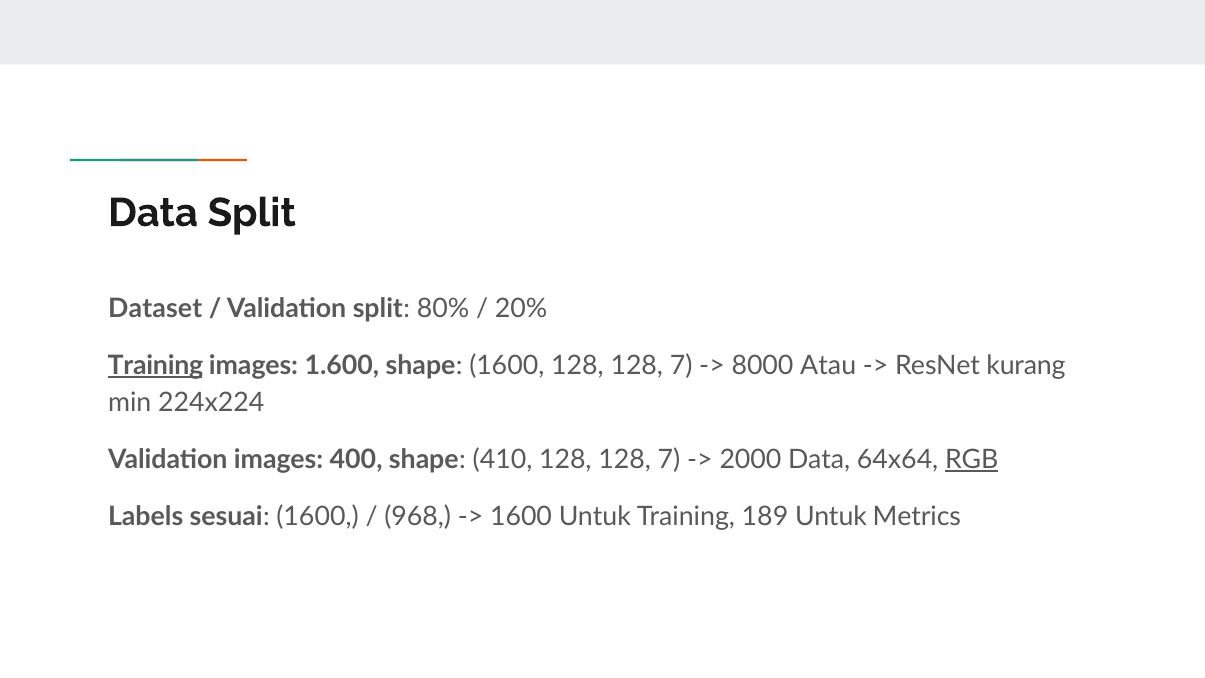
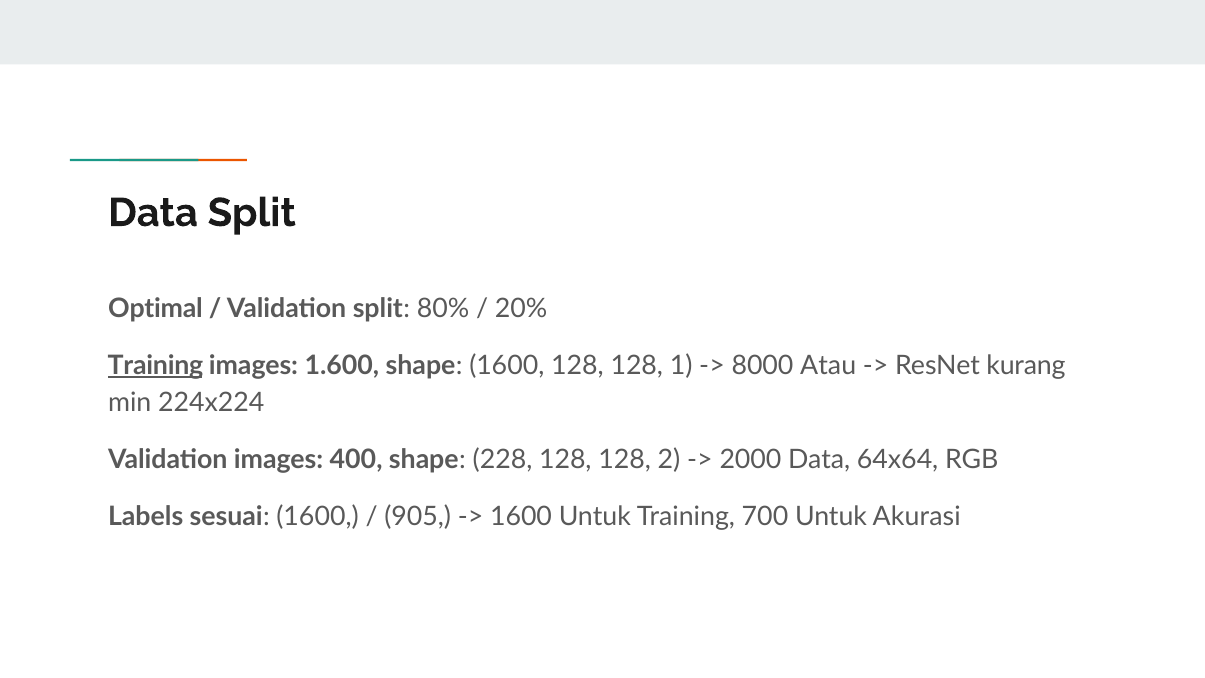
Dataset: Dataset -> Optimal (155, 309)
1600 128 128 7: 7 -> 1 (681, 366)
410: 410 -> 228 (503, 459)
7: 7 -> 2 (669, 459)
RGB underline: present -> none (972, 459)
968: 968 -> 905 (418, 516)
189: 189 -> 700 (765, 516)
Metrics: Metrics -> Akurasi (917, 516)
